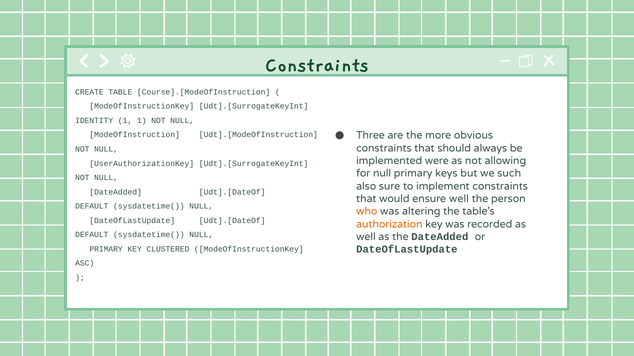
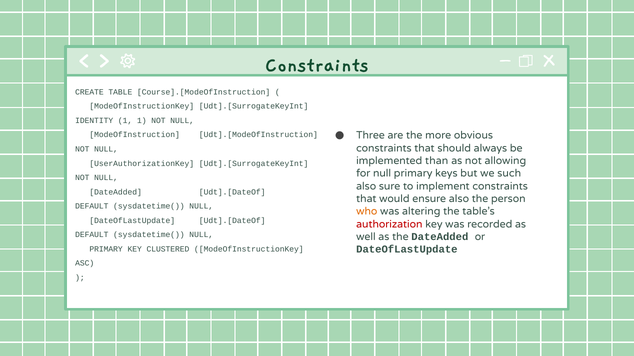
were: were -> than (437, 161)
ensure well: well -> also (459, 199)
authorization colour: orange -> red (389, 224)
